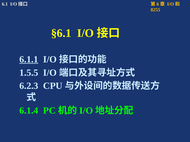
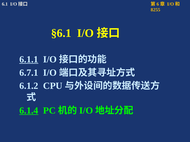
1.5.5: 1.5.5 -> 6.7.1 (29, 73)
6.2.3: 6.2.3 -> 6.1.2 (29, 86)
6.1.4 underline: none -> present (29, 111)
